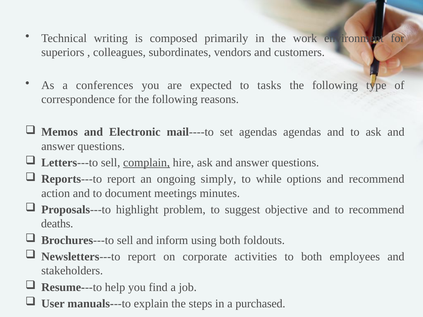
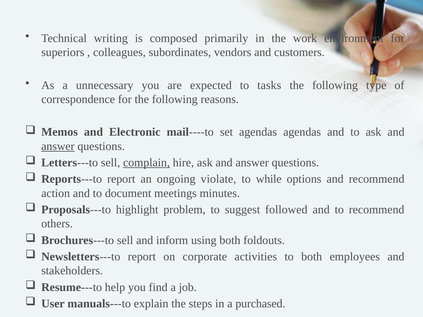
conferences: conferences -> unnecessary (105, 85)
answer underline: none -> present (58, 146)
simply: simply -> violate (218, 179)
objective: objective -> followed (286, 210)
deaths: deaths -> others (57, 224)
